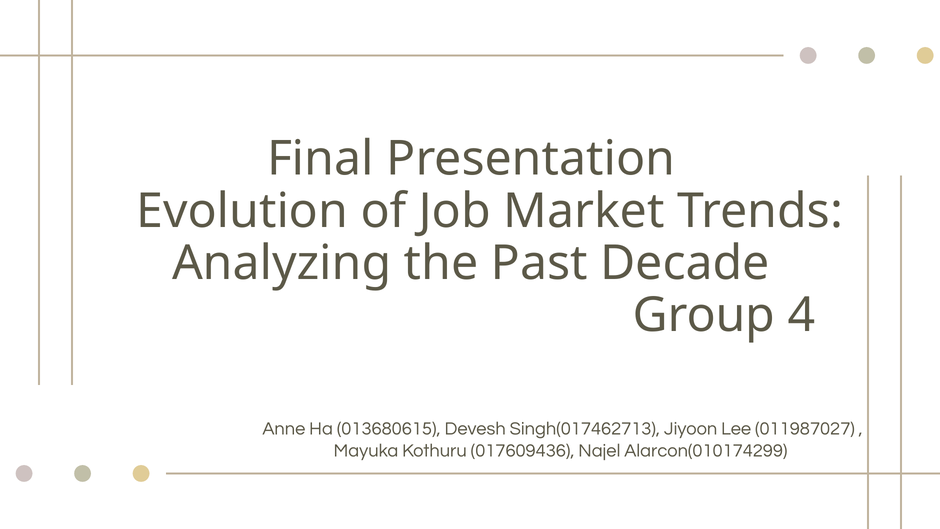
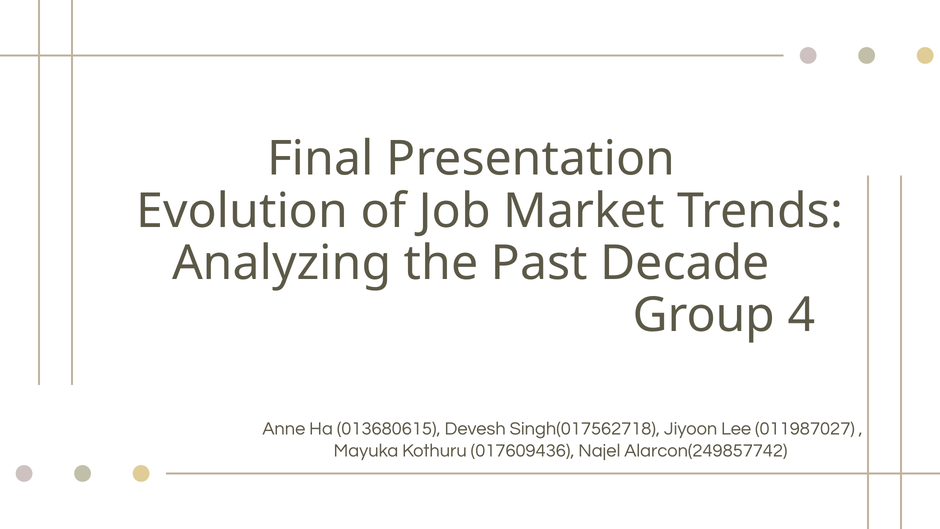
Singh(017462713: Singh(017462713 -> Singh(017562718 (585, 429)
Alarcon(010174299: Alarcon(010174299 -> Alarcon(249857742 (706, 451)
